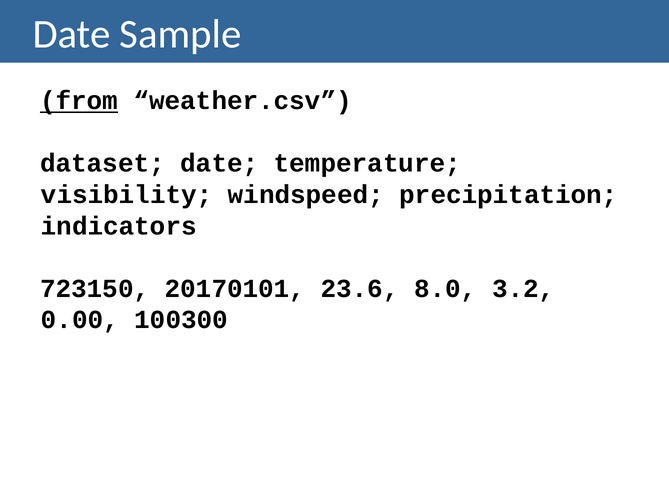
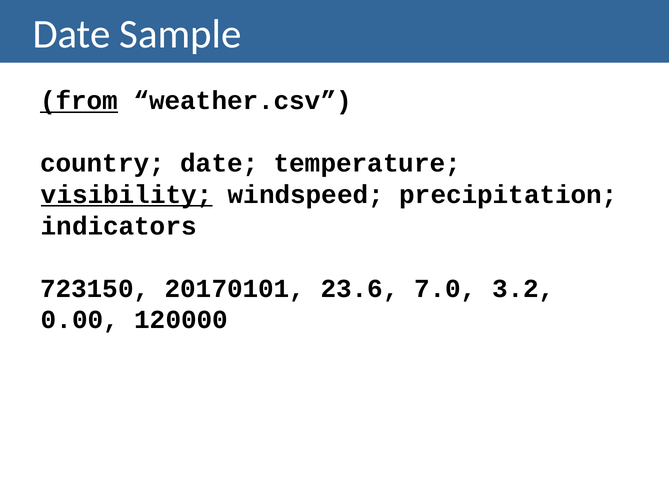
dataset: dataset -> country (102, 163)
visibility underline: none -> present (127, 195)
8.0: 8.0 -> 7.0 (445, 288)
100300: 100300 -> 120000 (181, 320)
